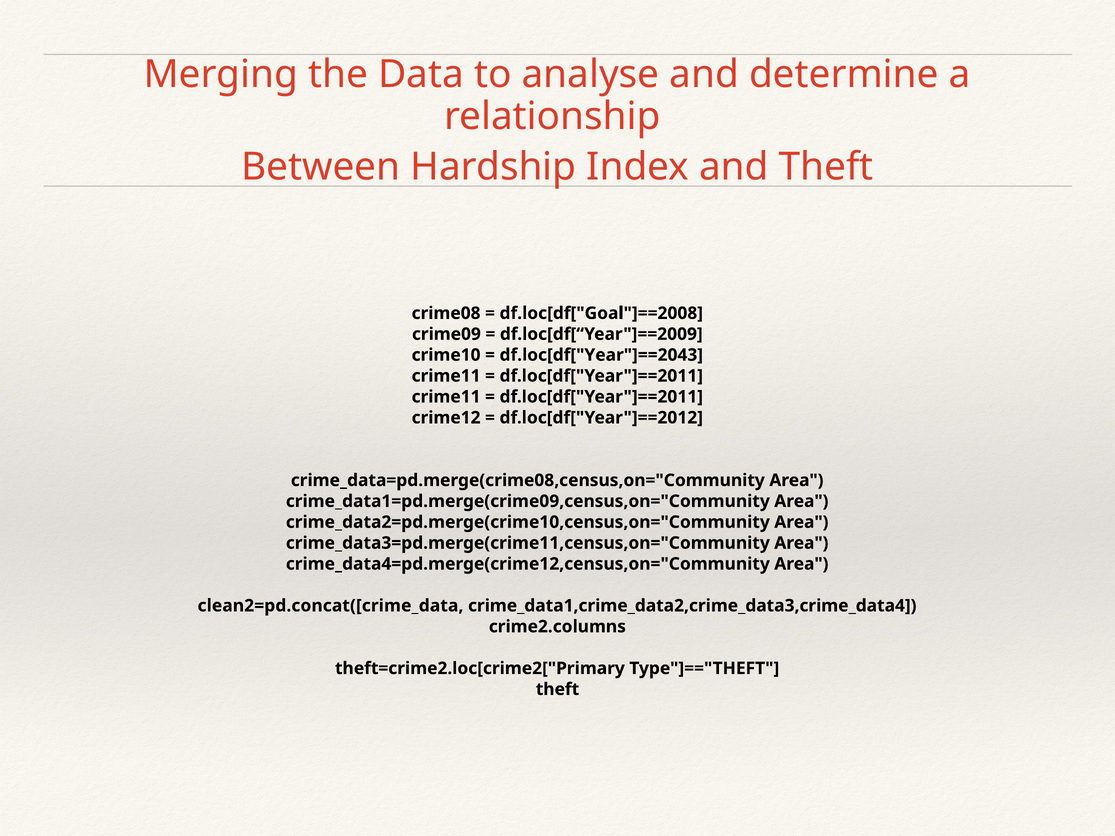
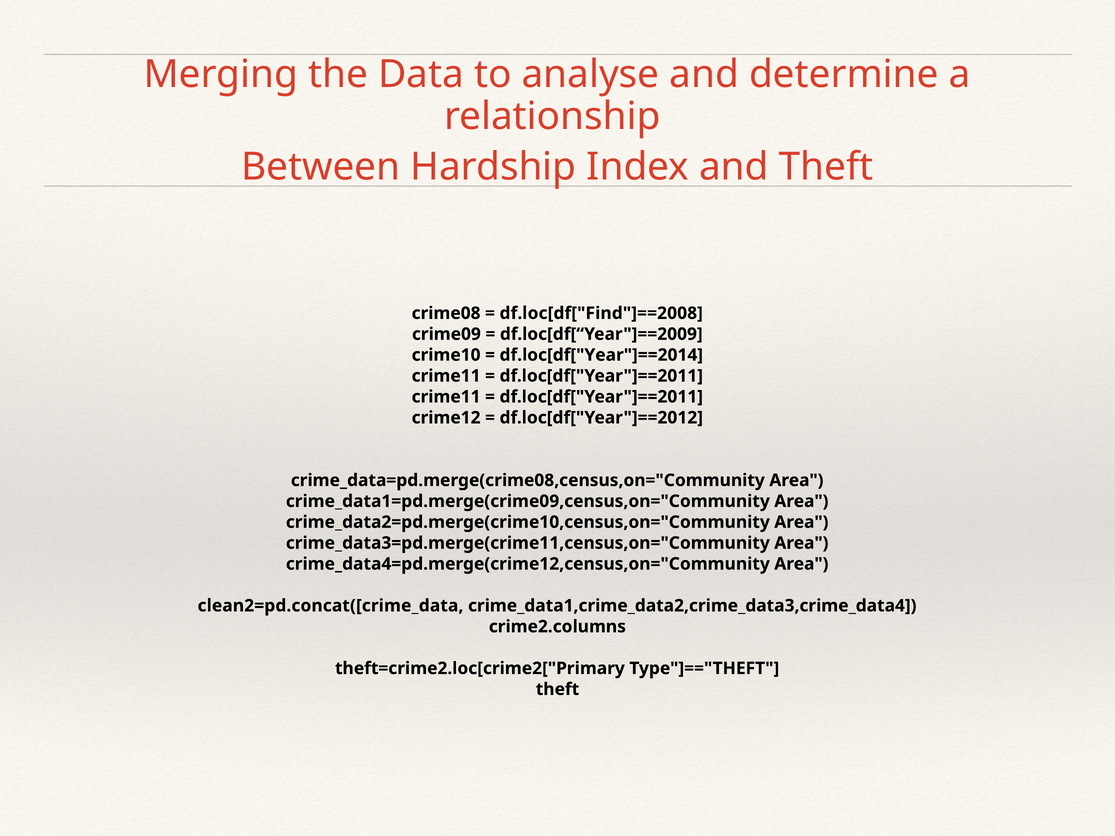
df.loc[df["Goal"]==2008: df.loc[df["Goal"]==2008 -> df.loc[df["Find"]==2008 (601, 313)
df.loc[df["Year"]==2043: df.loc[df["Year"]==2043 -> df.loc[df["Year"]==2014 (601, 355)
